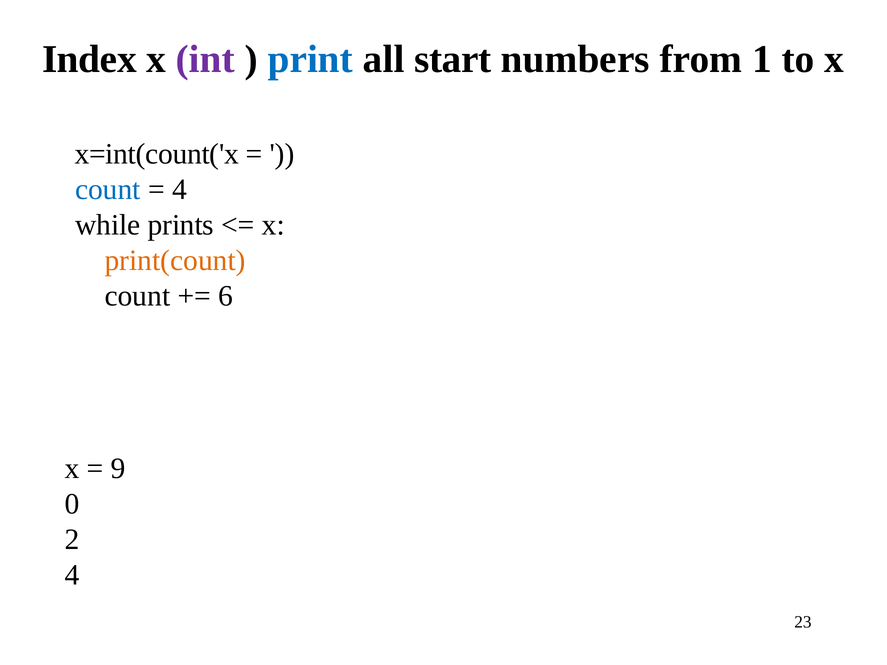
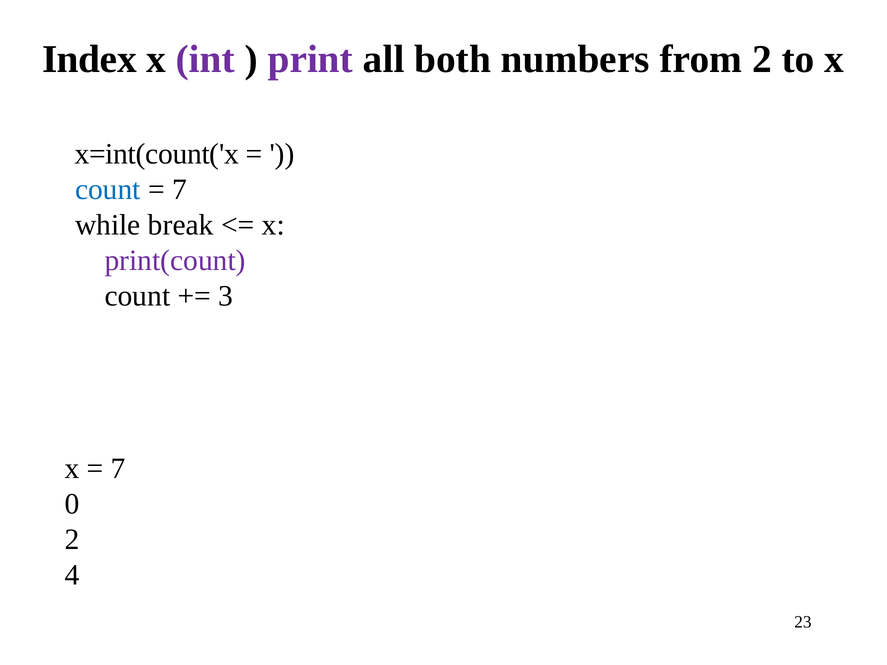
print colour: blue -> purple (310, 59)
start: start -> both (453, 59)
from 1: 1 -> 2 (762, 59)
4: 4 -> 7 (180, 190)
prints: prints -> break (181, 225)
print(count colour: orange -> purple (175, 261)
6: 6 -> 3 (226, 296)
9: 9 -> 7 (118, 469)
